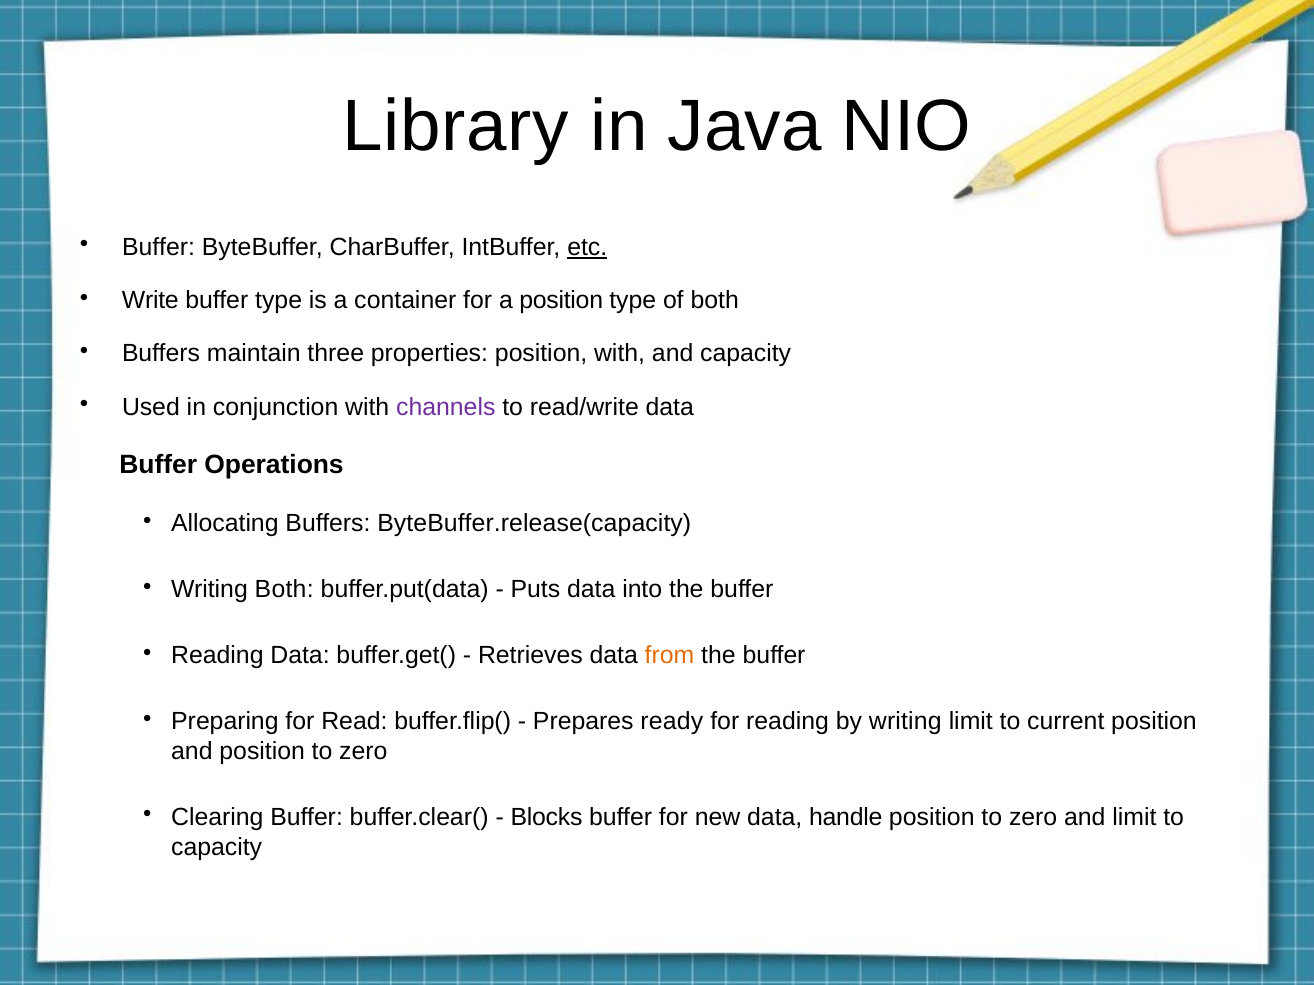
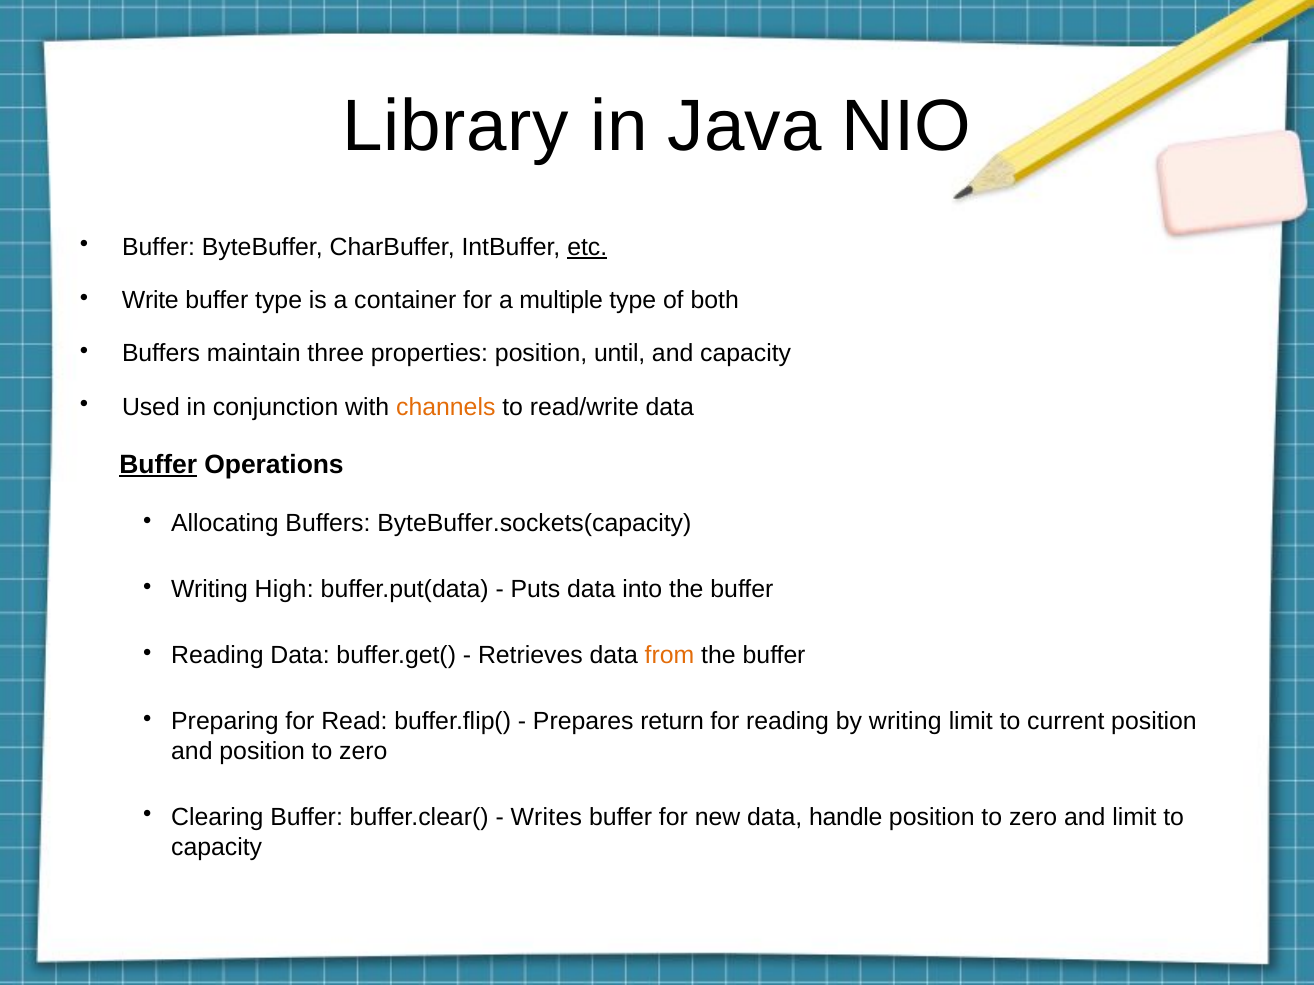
a position: position -> multiple (561, 300)
position with: with -> until (620, 354)
channels colour: purple -> orange (446, 407)
Buffer underline: none -> present (158, 465)
ByteBuffer.release(capacity: ByteBuffer.release(capacity -> ByteBuffer.sockets(capacity (534, 524)
Writing Both: Both -> High (284, 590)
ready: ready -> return (672, 722)
Blocks: Blocks -> Writes (546, 817)
